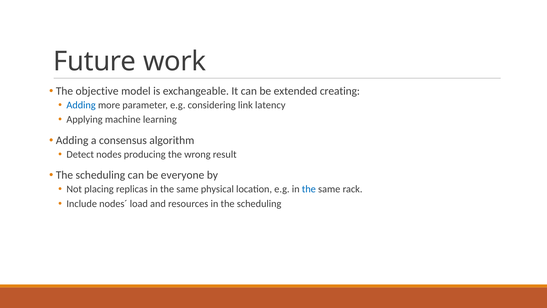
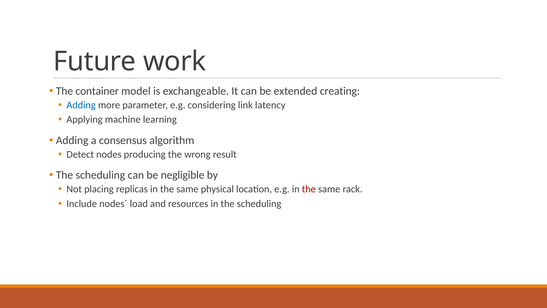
objective: objective -> container (97, 91)
everyone: everyone -> negligible (183, 175)
the colour: blue -> red (309, 189)
